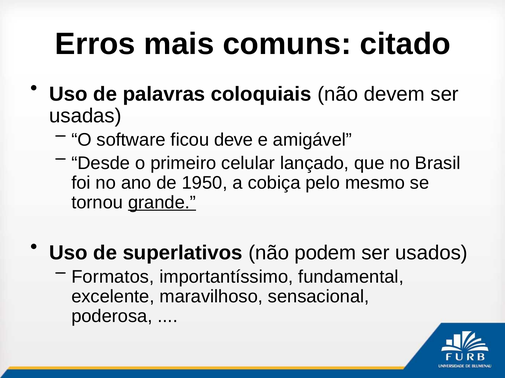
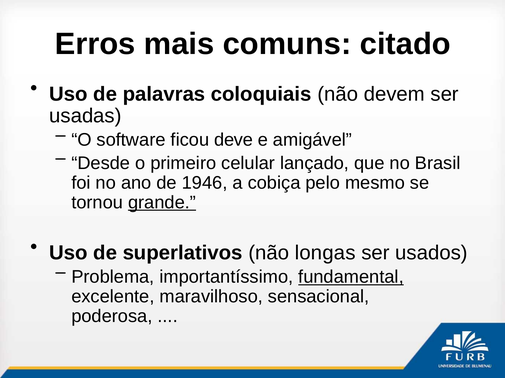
1950: 1950 -> 1946 (205, 183)
podem: podem -> longas (325, 253)
Formatos: Formatos -> Problema (113, 277)
fundamental underline: none -> present (351, 277)
